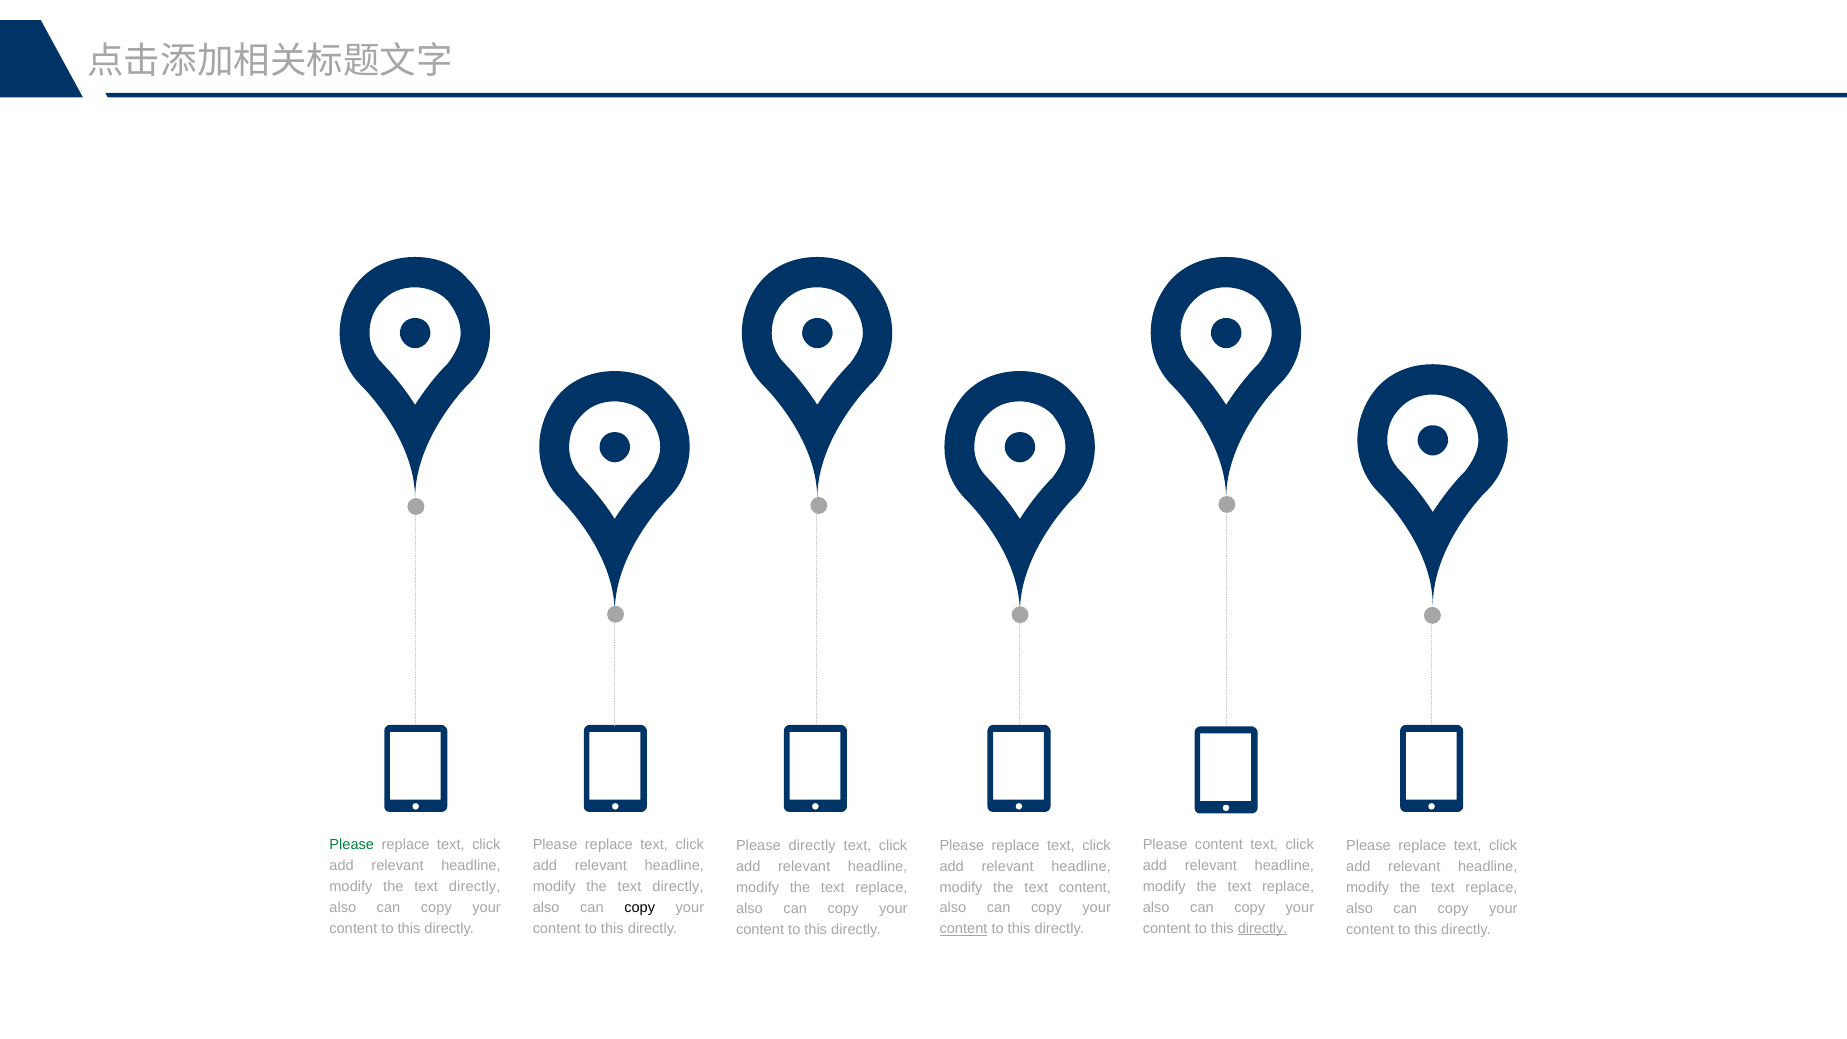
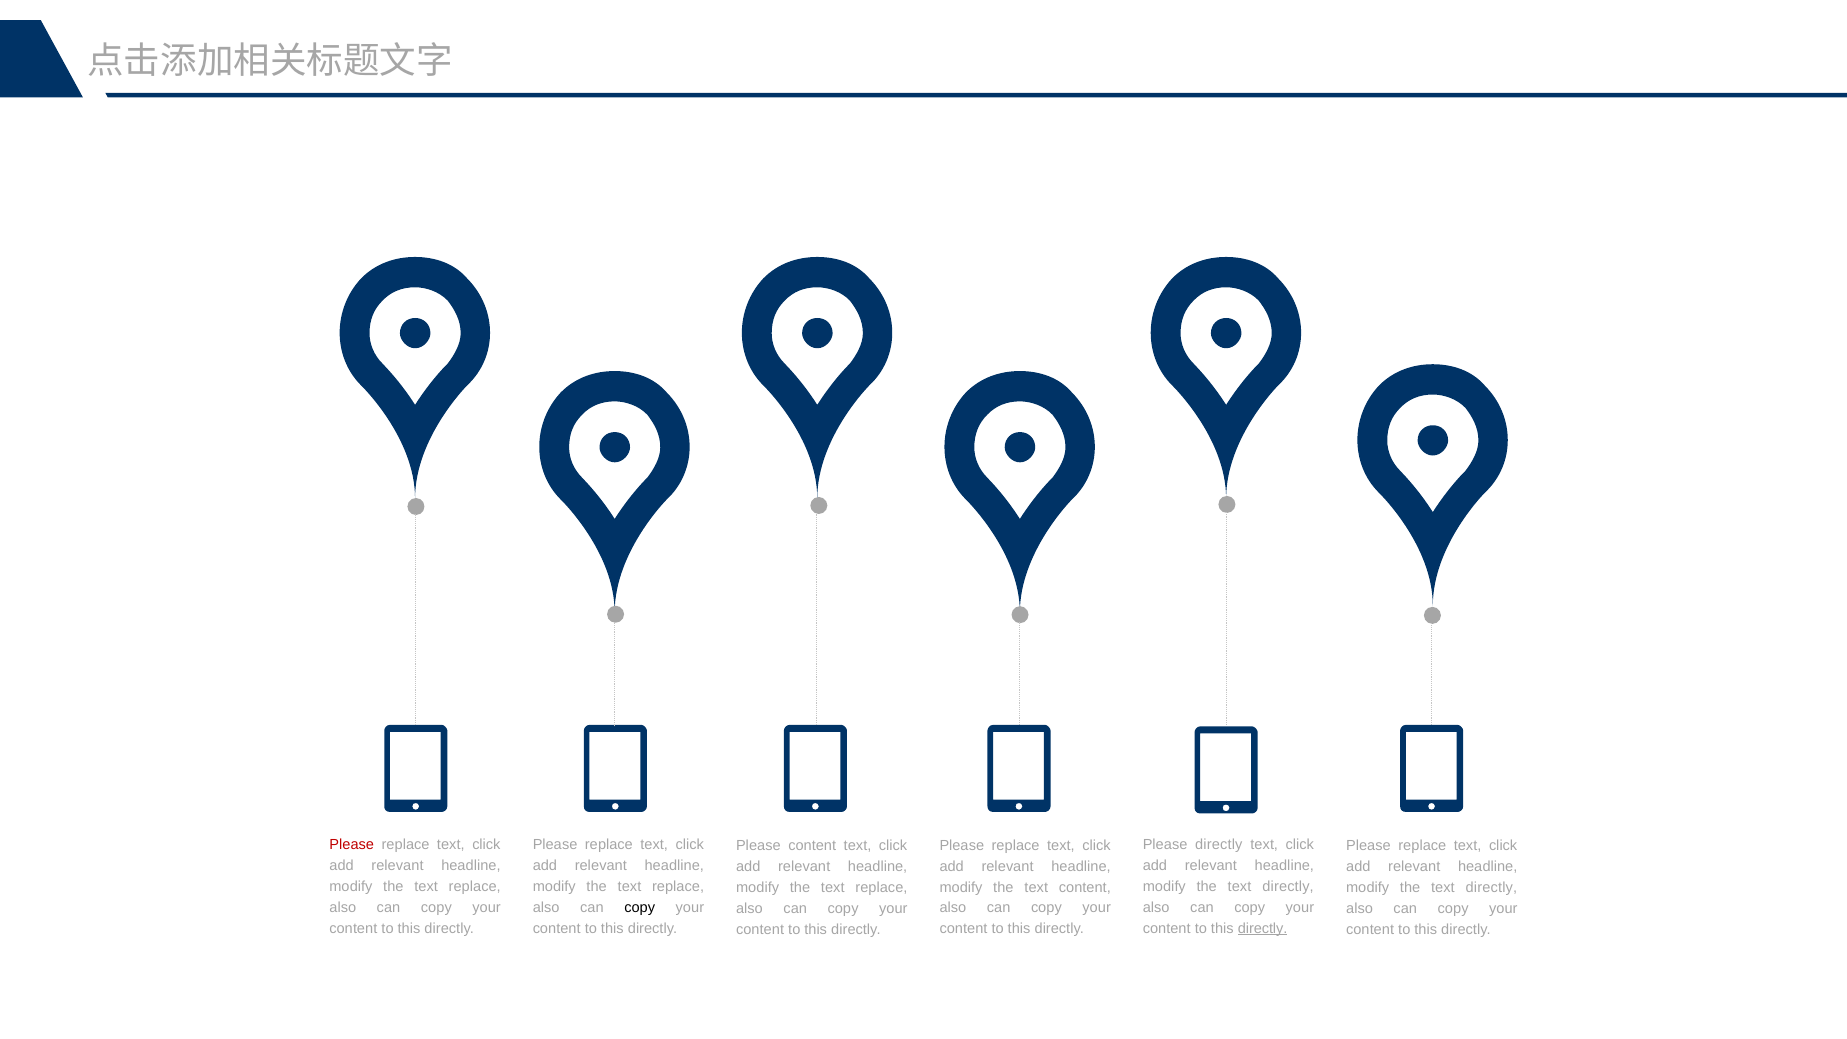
Please content: content -> directly (1219, 844)
Please colour: green -> red (352, 845)
Please directly: directly -> content (812, 845)
directly: directly -> replace (678, 886)
replace: replace -> directly (1288, 886)
directly: directly -> replace (475, 886)
replace: replace -> directly (1491, 887)
content underline: present -> none (963, 929)
